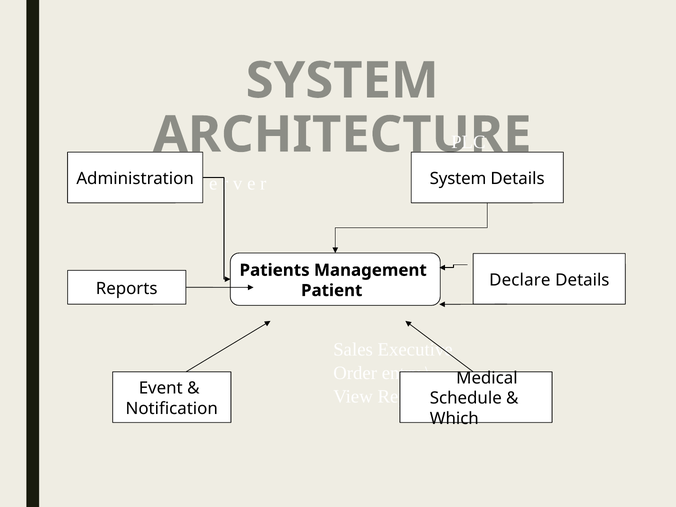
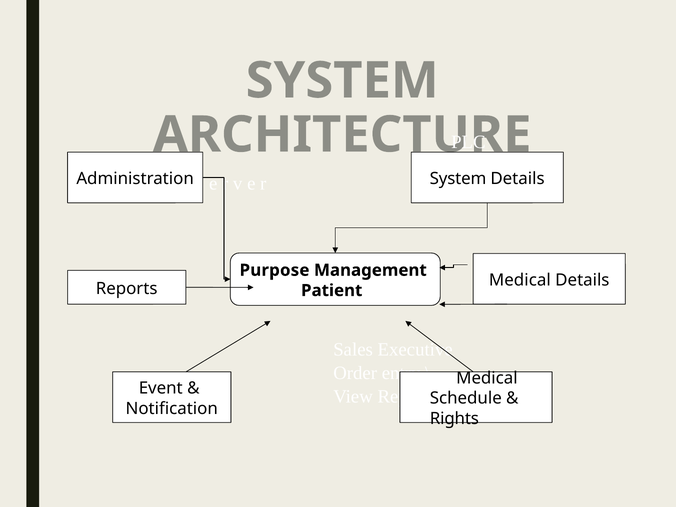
Patients: Patients -> Purpose (275, 270)
Declare: Declare -> Medical (520, 280)
Which: Which -> Rights (454, 419)
